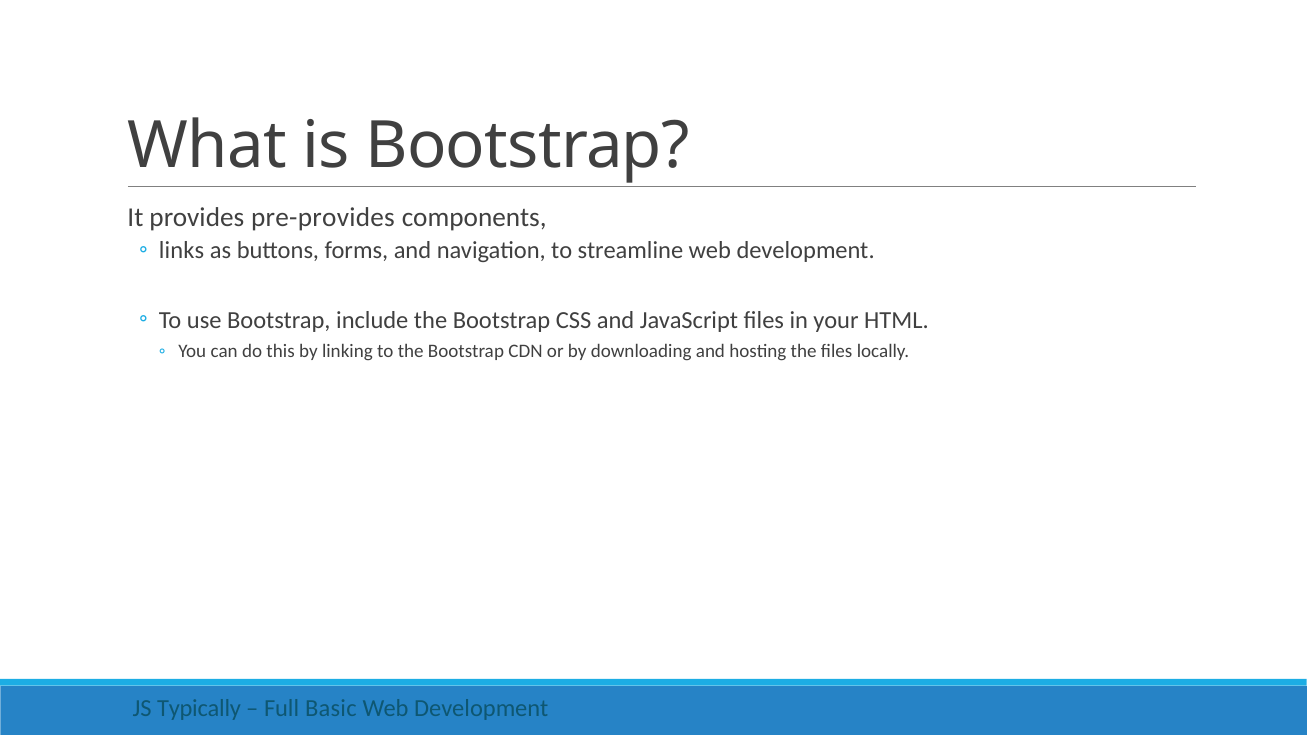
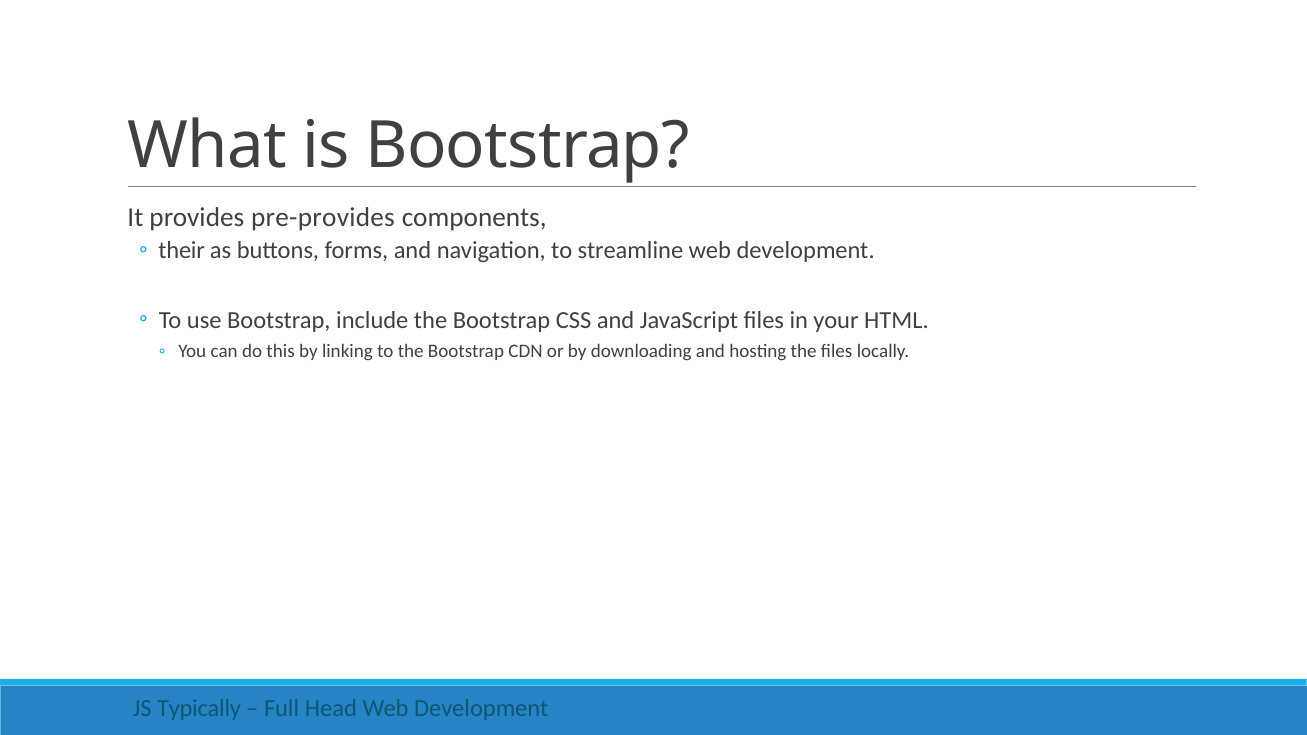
links: links -> their (182, 251)
Basic: Basic -> Head (331, 708)
